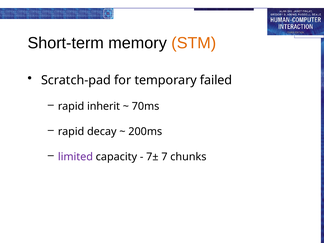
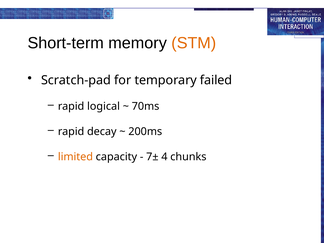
inherit: inherit -> logical (104, 106)
limited colour: purple -> orange (75, 157)
7: 7 -> 4 (164, 157)
